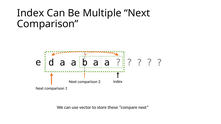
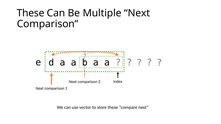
Index: Index -> These (31, 13)
